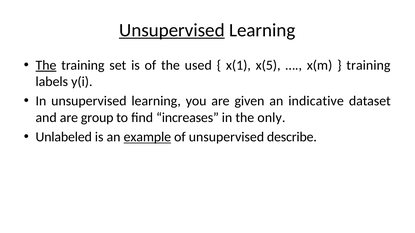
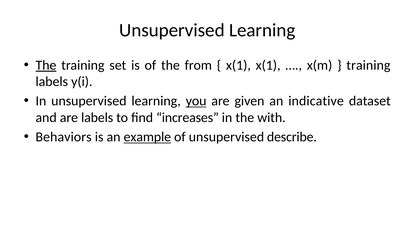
Unsupervised underline: present -> none (172, 30)
used: used -> from (198, 65)
x(1 x(5: x(5 -> x(1 (268, 65)
you underline: none -> present (196, 101)
are group: group -> labels (97, 118)
only: only -> with (271, 118)
Unlabeled: Unlabeled -> Behaviors (64, 137)
